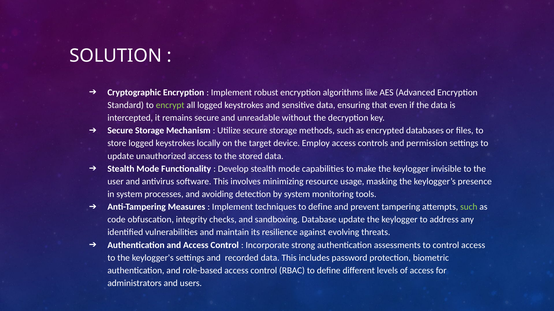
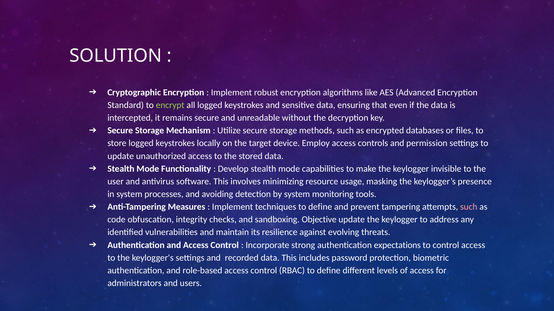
such colour: light green -> pink (469, 207)
Database: Database -> Objective (319, 220)
assessments: assessments -> expectations (397, 245)
